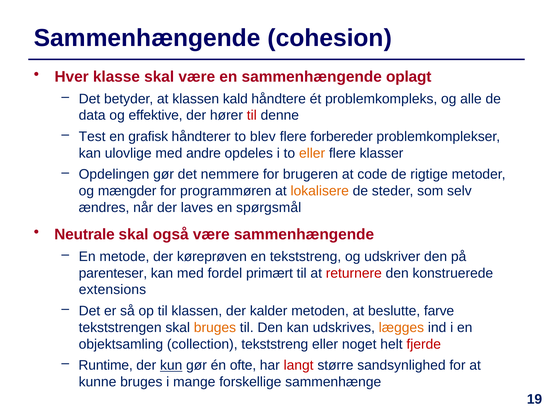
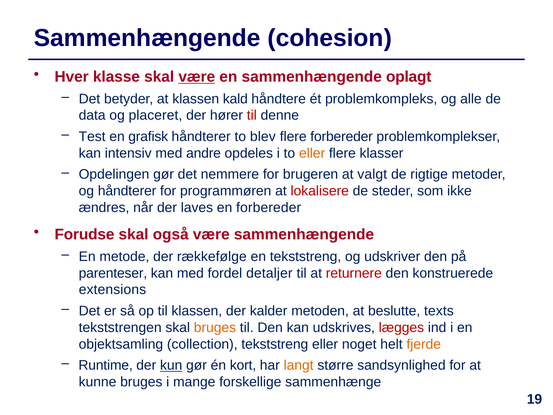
være underline: none -> present (197, 77)
effektive: effektive -> placeret (155, 115)
ulovlige: ulovlige -> intensiv (128, 153)
code: code -> valgt (372, 174)
og mængder: mængder -> håndterer (127, 191)
lokalisere colour: orange -> red (320, 191)
selv: selv -> ikke (459, 191)
en spørgsmål: spørgsmål -> forbereder (269, 207)
Neutrale: Neutrale -> Forudse (84, 234)
køreprøven: køreprøven -> rækkefølge (212, 256)
primært: primært -> detaljer (269, 273)
farve: farve -> texts (439, 311)
lægges colour: orange -> red (401, 327)
fjerde colour: red -> orange (424, 344)
ofte: ofte -> kort (243, 365)
langt colour: red -> orange (299, 365)
